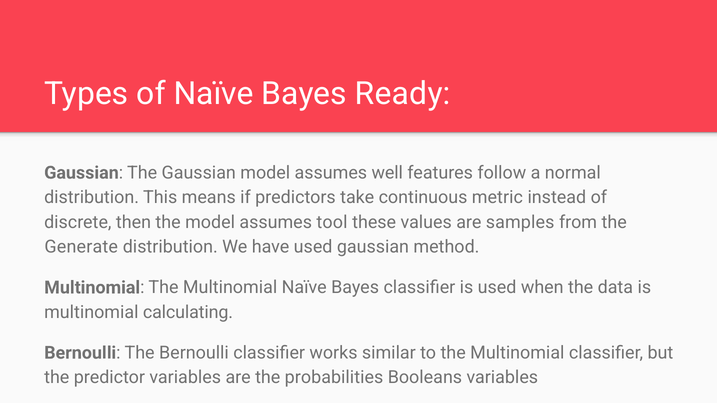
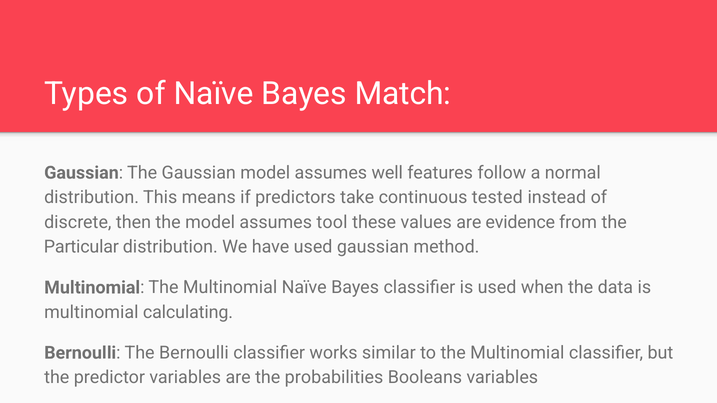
Ready: Ready -> Match (403, 94)
metric: metric -> tested (497, 198)
samples: samples -> evidence (520, 222)
Generate: Generate -> Particular (81, 247)
